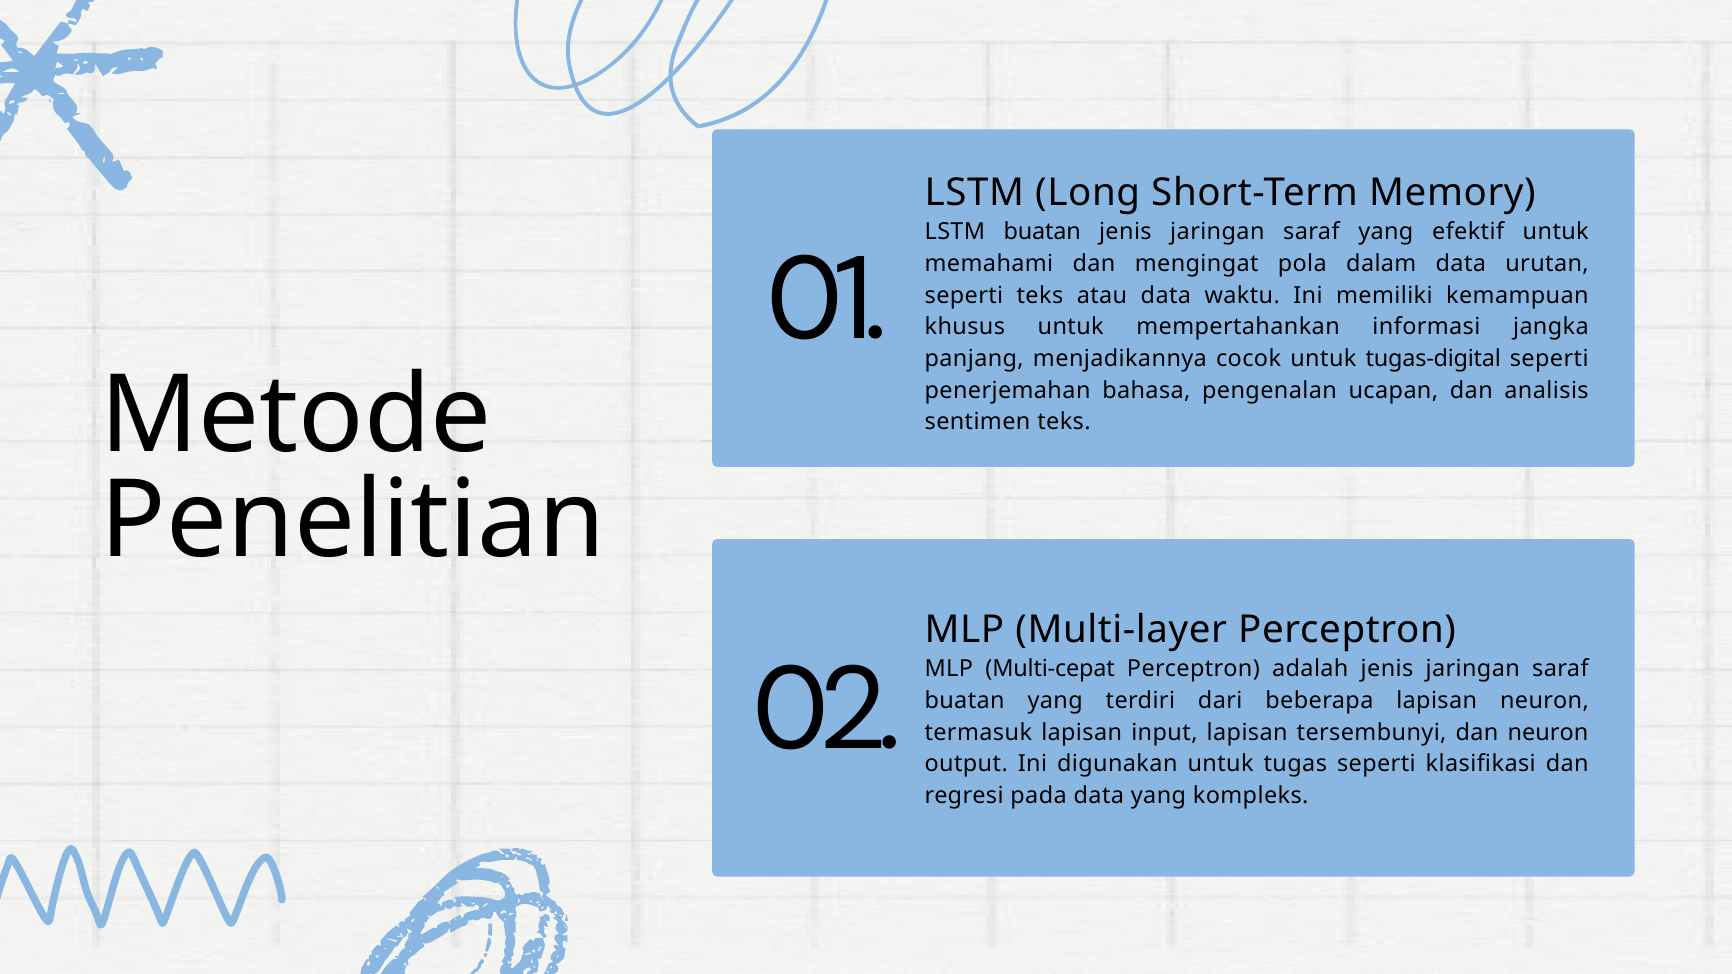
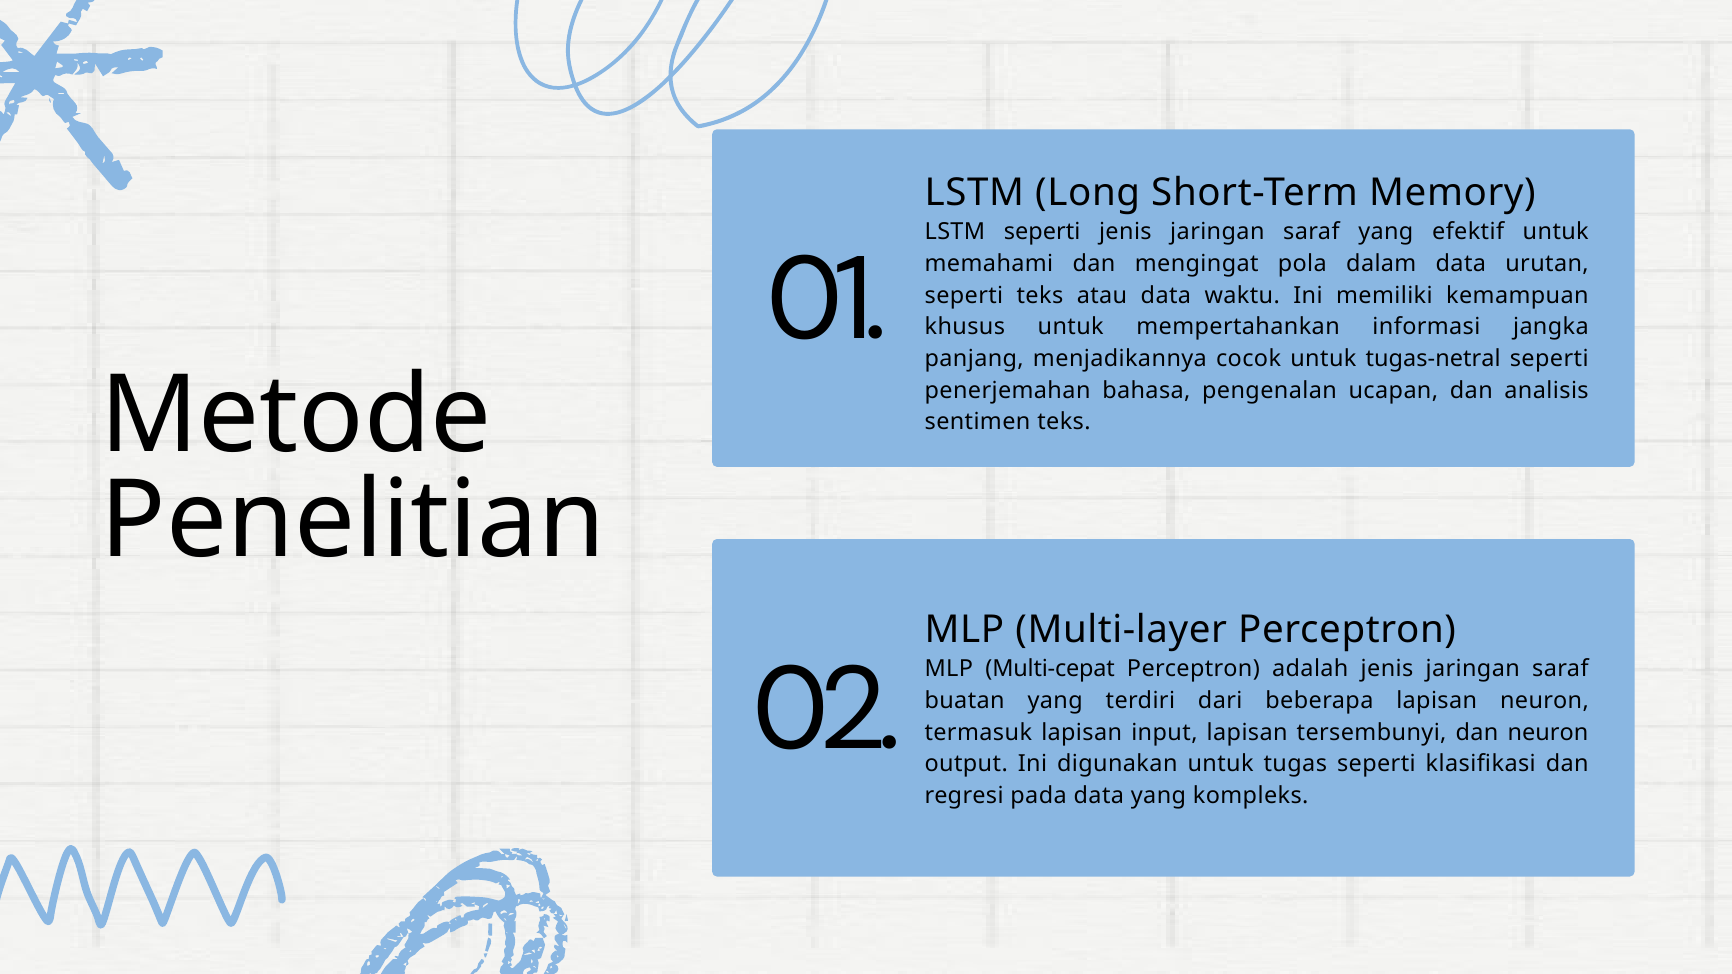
LSTM buatan: buatan -> seperti (1042, 232)
tugas-digital: tugas-digital -> tugas-netral (1433, 359)
